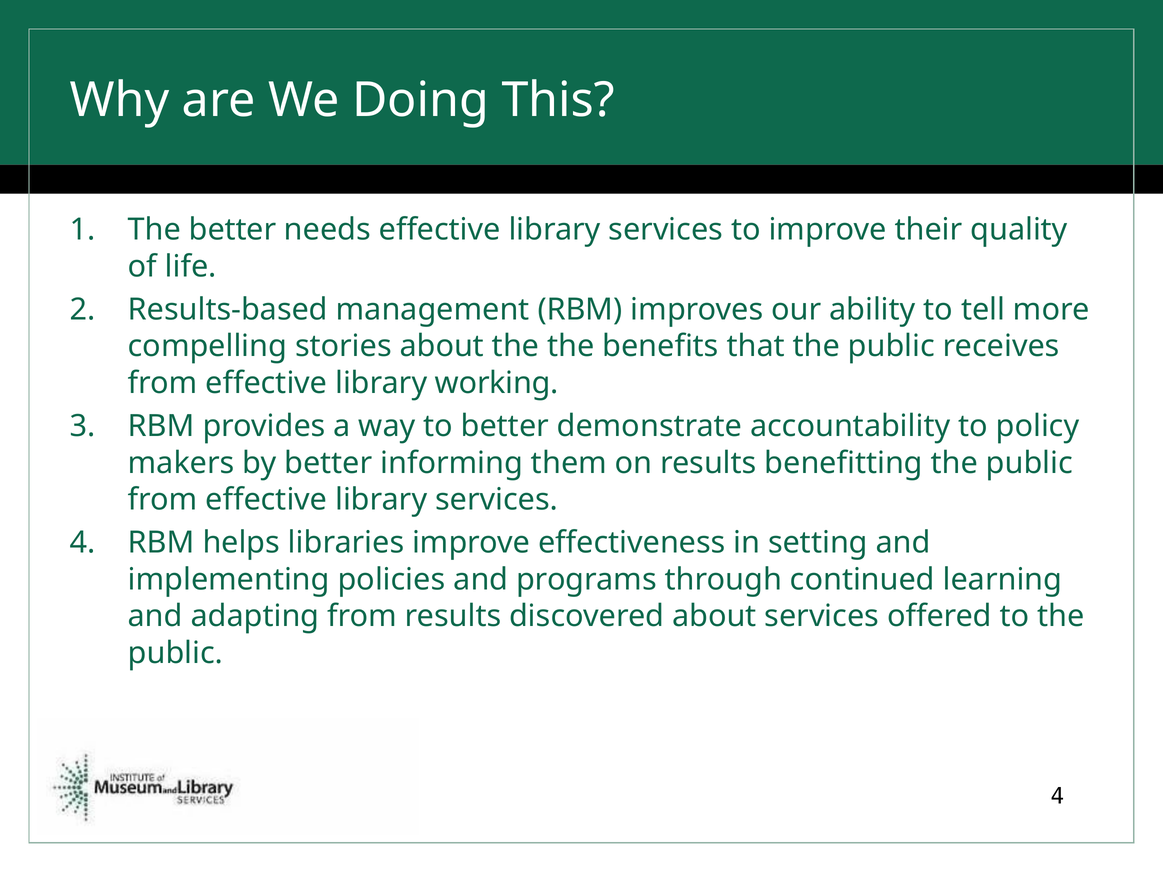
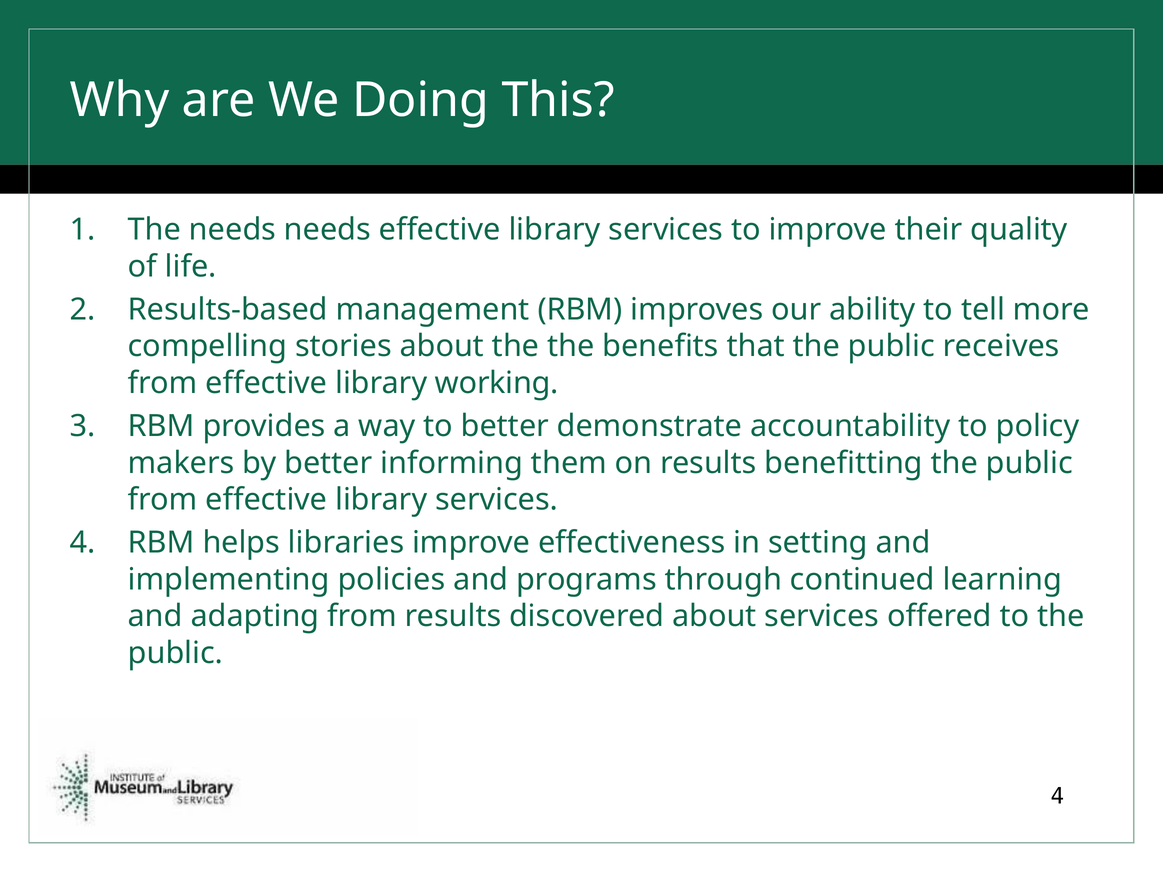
The better: better -> needs (233, 230)
